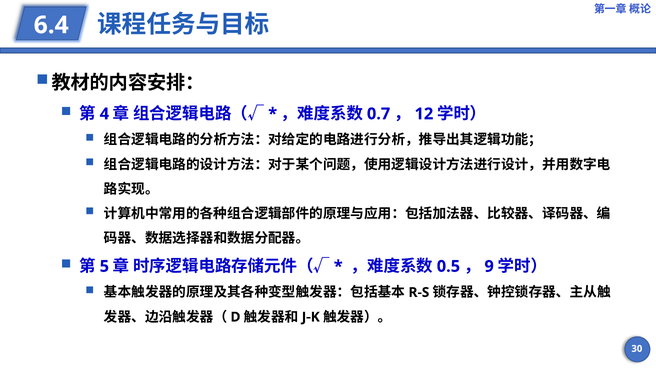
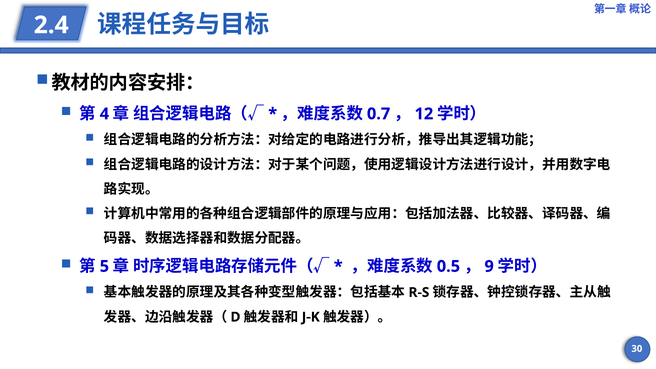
6.4: 6.4 -> 2.4 (51, 25)
